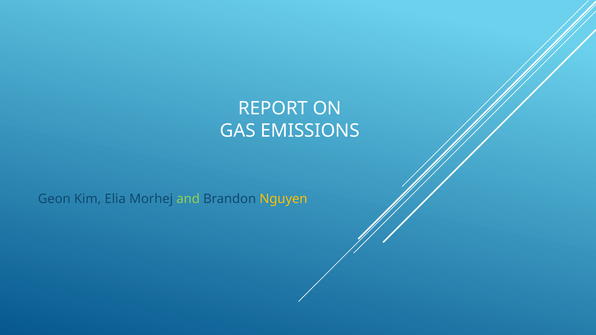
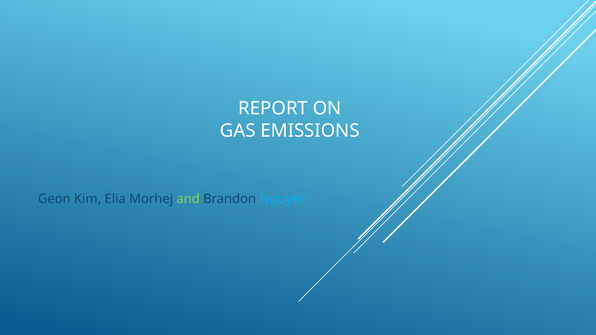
Nguyen colour: yellow -> light blue (283, 199)
